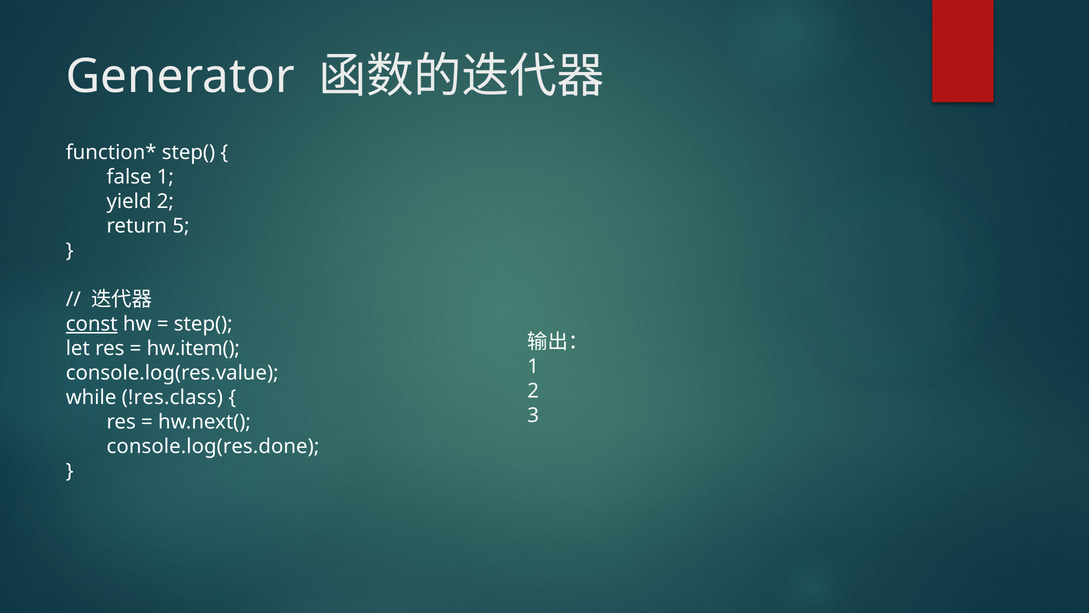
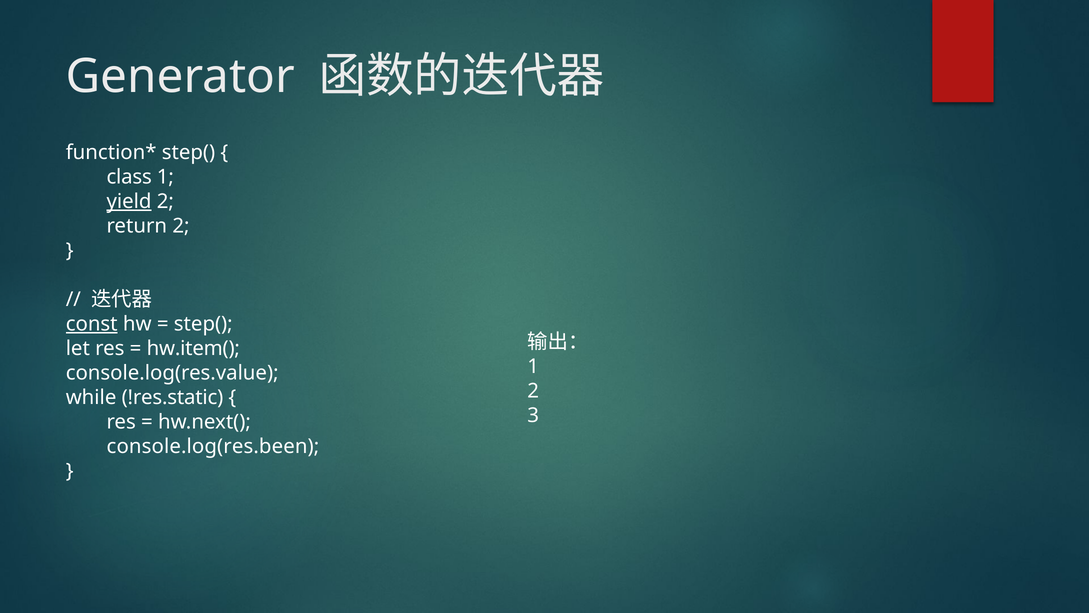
false: false -> class (129, 177)
yield underline: none -> present (129, 201)
return 5: 5 -> 2 (181, 226)
!res.class: !res.class -> !res.static (172, 397)
console.log(res.done: console.log(res.done -> console.log(res.been (213, 446)
